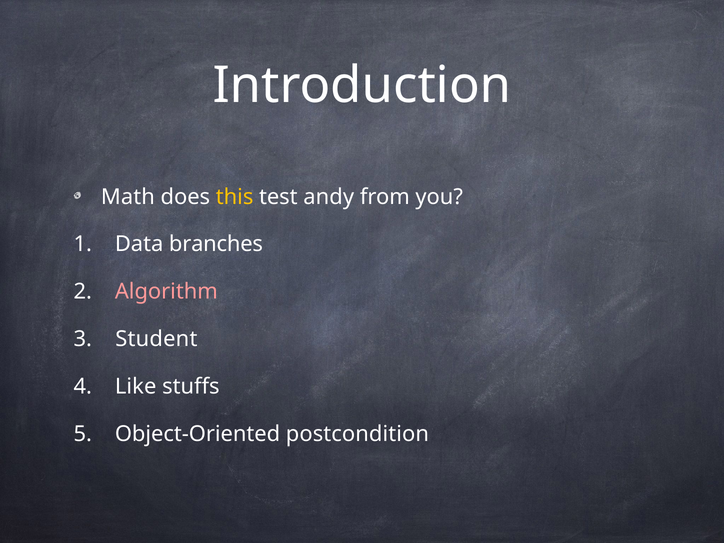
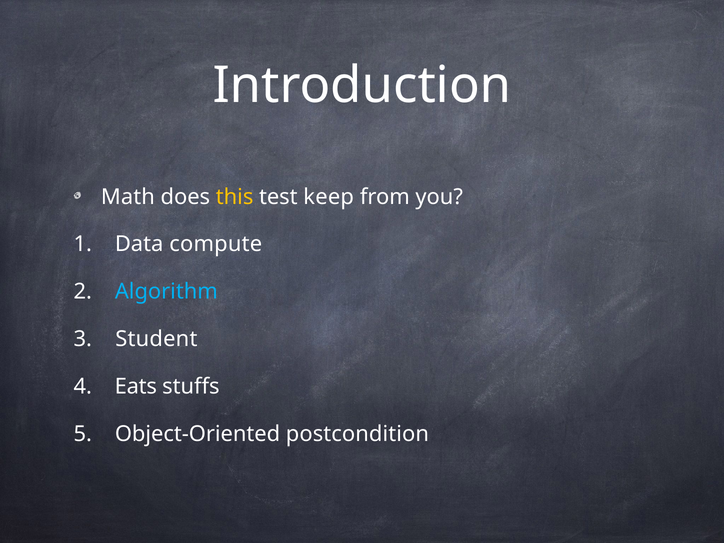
andy: andy -> keep (329, 197)
branches: branches -> compute (216, 244)
Algorithm colour: pink -> light blue (166, 292)
Like: Like -> Eats (136, 387)
